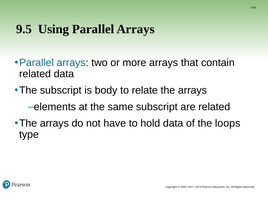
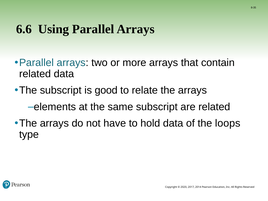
9.5: 9.5 -> 6.6 (24, 29)
body: body -> good (106, 90)
